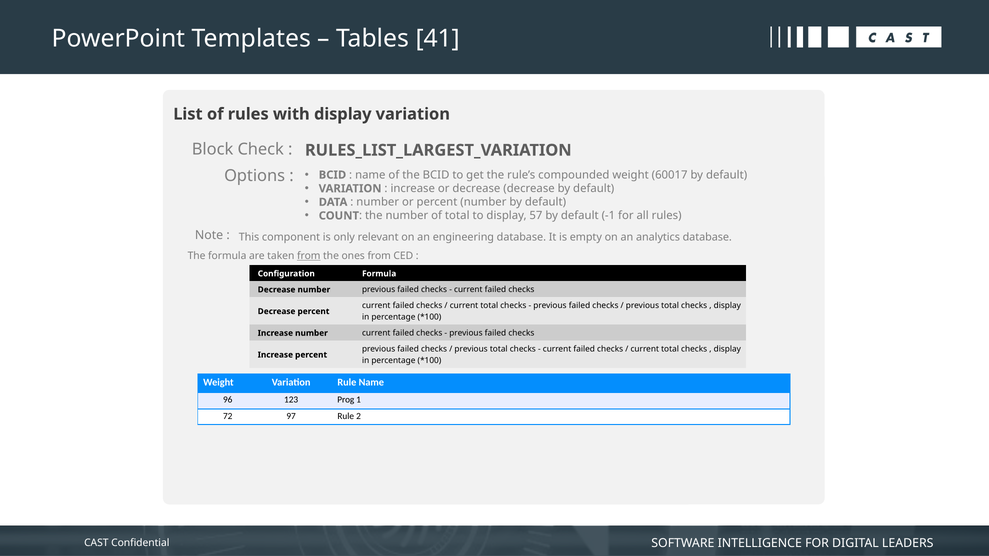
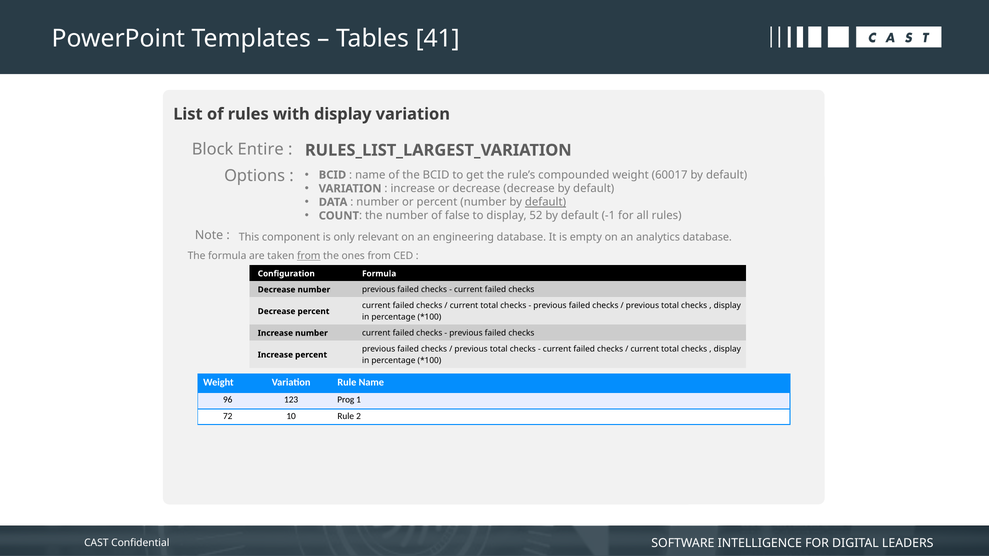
Check: Check -> Entire (261, 149)
default underline: none -> present (546, 202)
of total: total -> false (457, 216)
57: 57 -> 52 (536, 216)
97: 97 -> 10 (291, 417)
